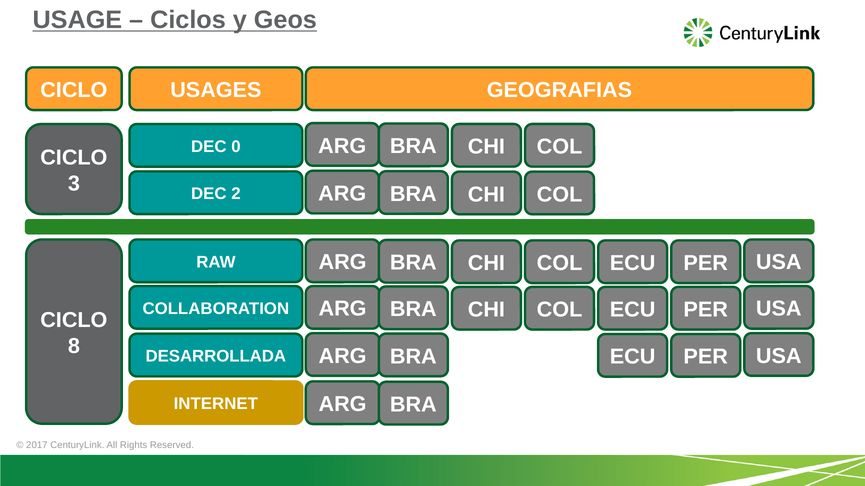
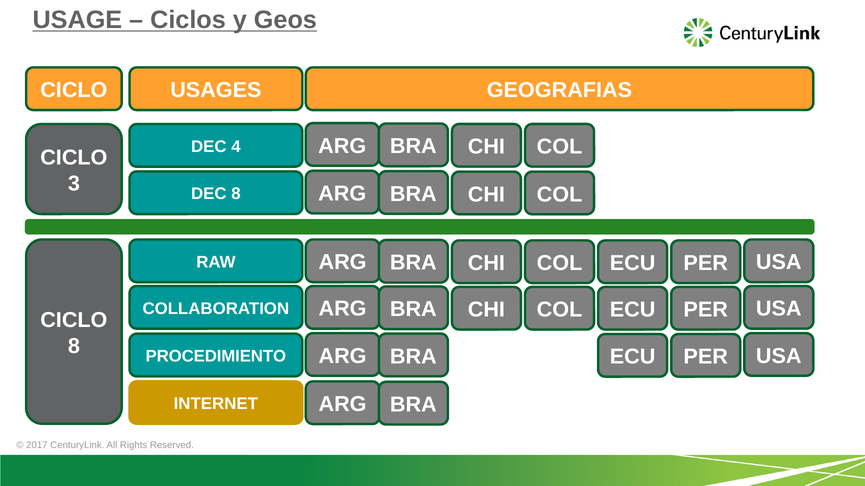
0: 0 -> 4 (236, 147)
DEC 2: 2 -> 8 (236, 194)
DESARROLLADA: DESARROLLADA -> PROCEDIMIENTO (216, 357)
